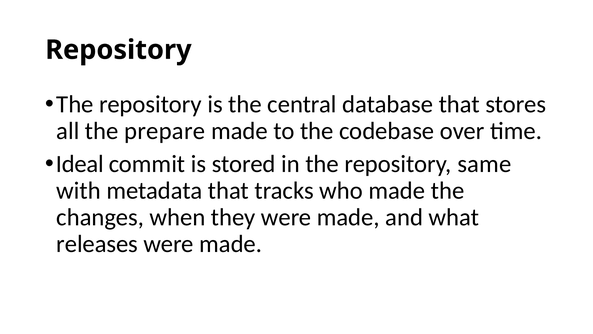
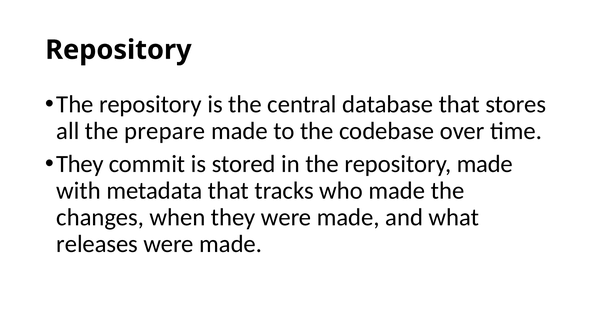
Ideal: Ideal -> They (80, 164)
repository same: same -> made (485, 164)
